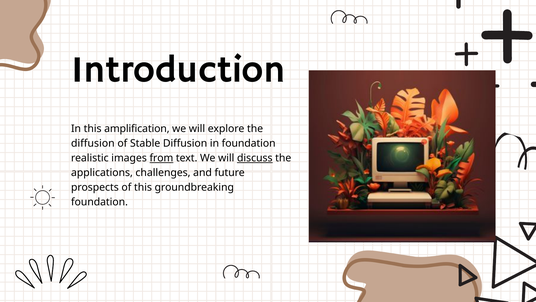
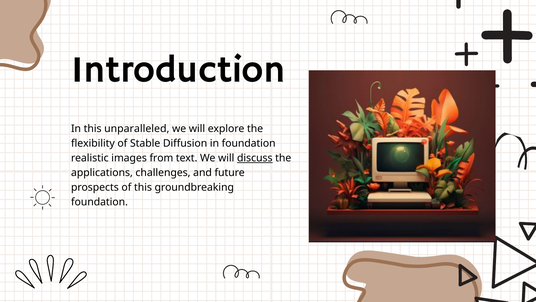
amplification: amplification -> unparalleled (137, 129)
diffusion: diffusion -> flexibility (93, 143)
from underline: present -> none (161, 158)
